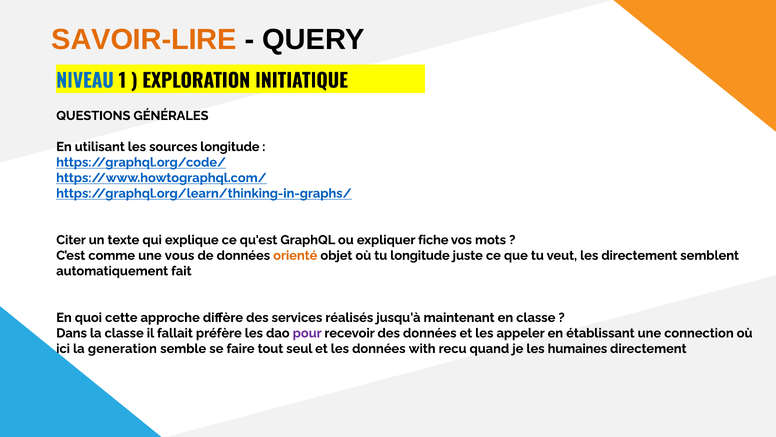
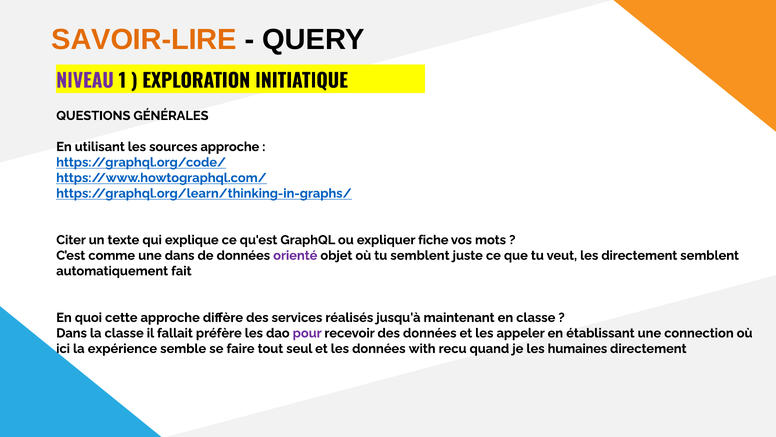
NIVEAU colour: blue -> purple (85, 81)
sources longitude: longitude -> approche (230, 147)
une vous: vous -> dans (180, 255)
orienté colour: orange -> purple (295, 255)
tu longitude: longitude -> semblent (420, 255)
generation: generation -> expérience (122, 348)
